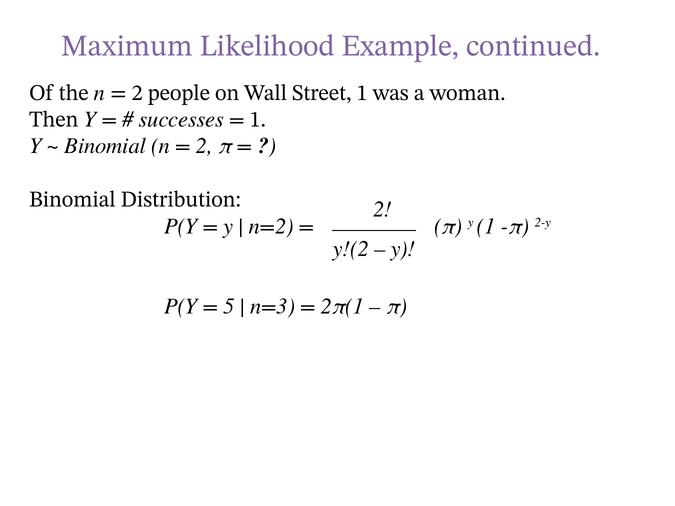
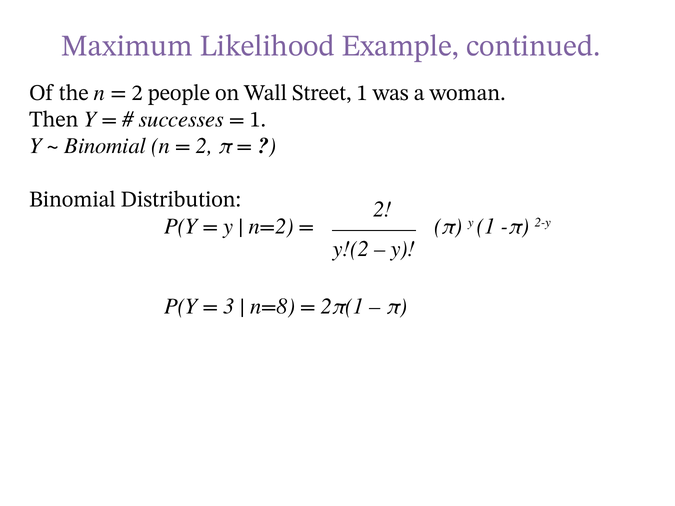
5: 5 -> 3 (229, 306)
n=3: n=3 -> n=8 (273, 306)
